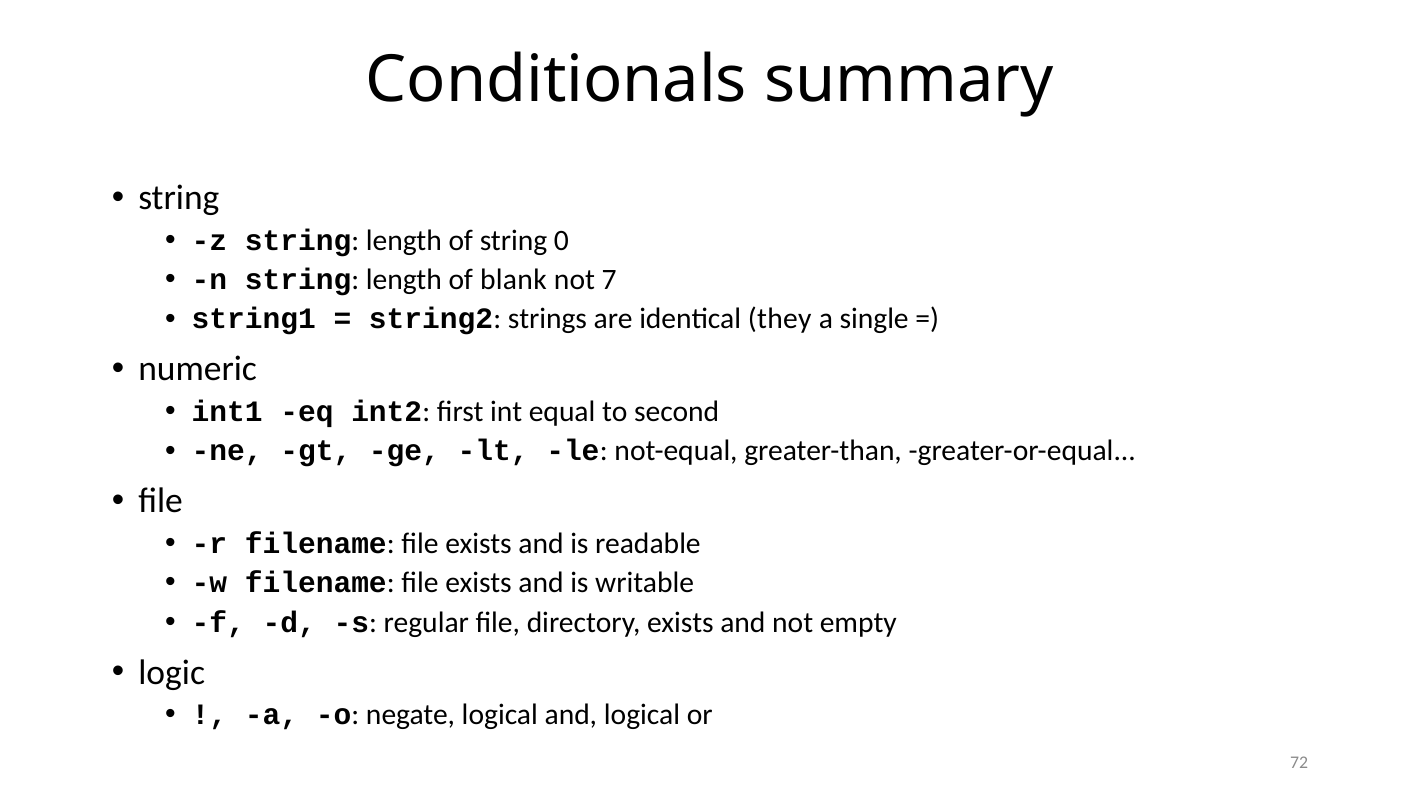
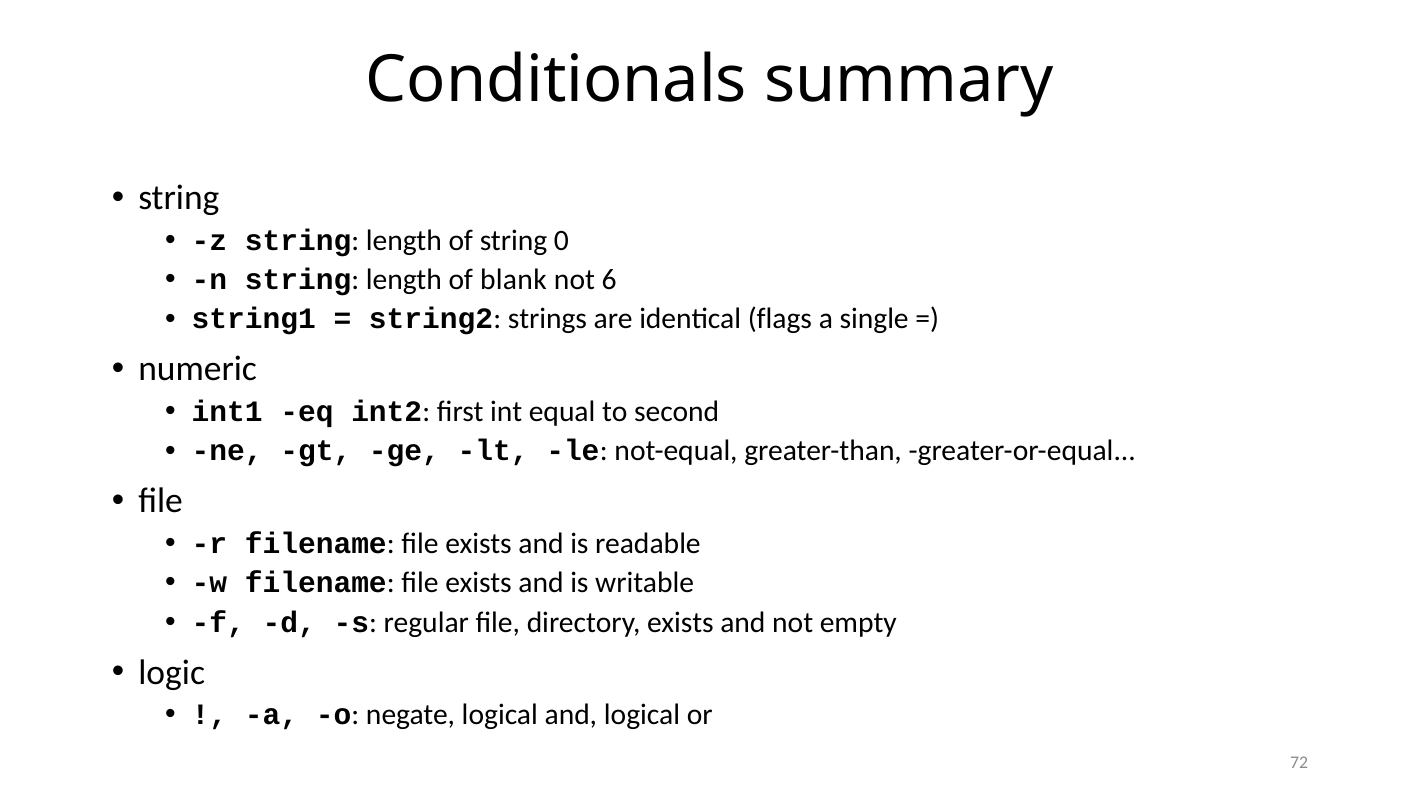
7: 7 -> 6 (609, 280)
they: they -> flags (780, 319)
